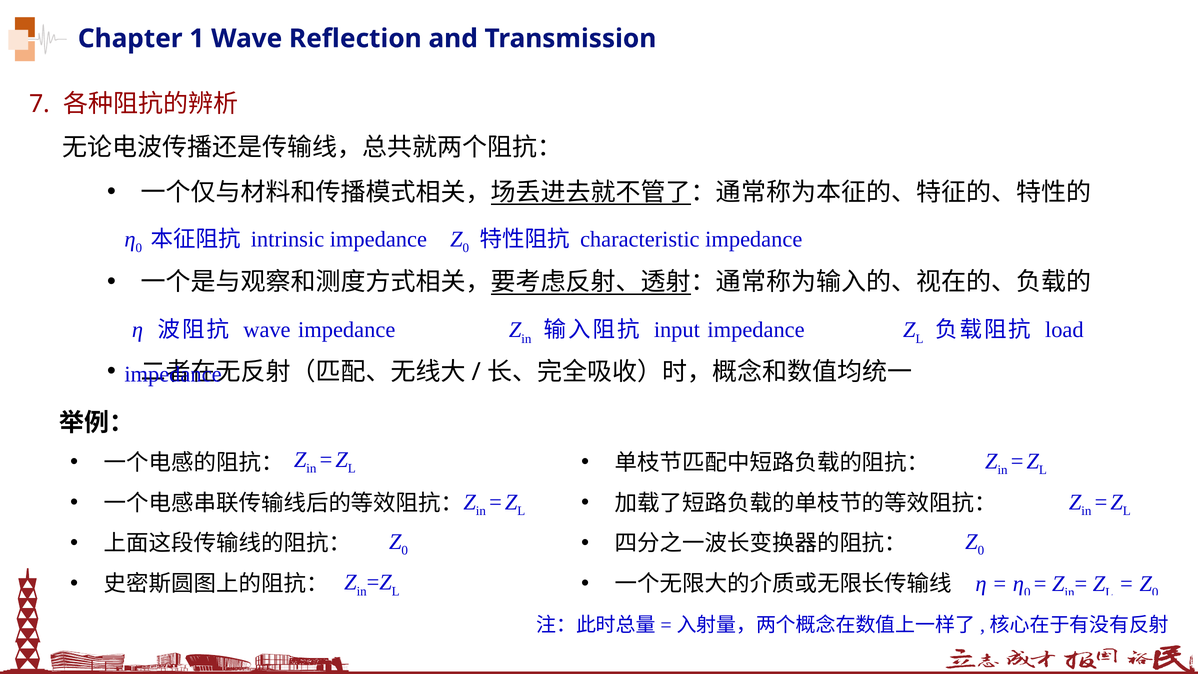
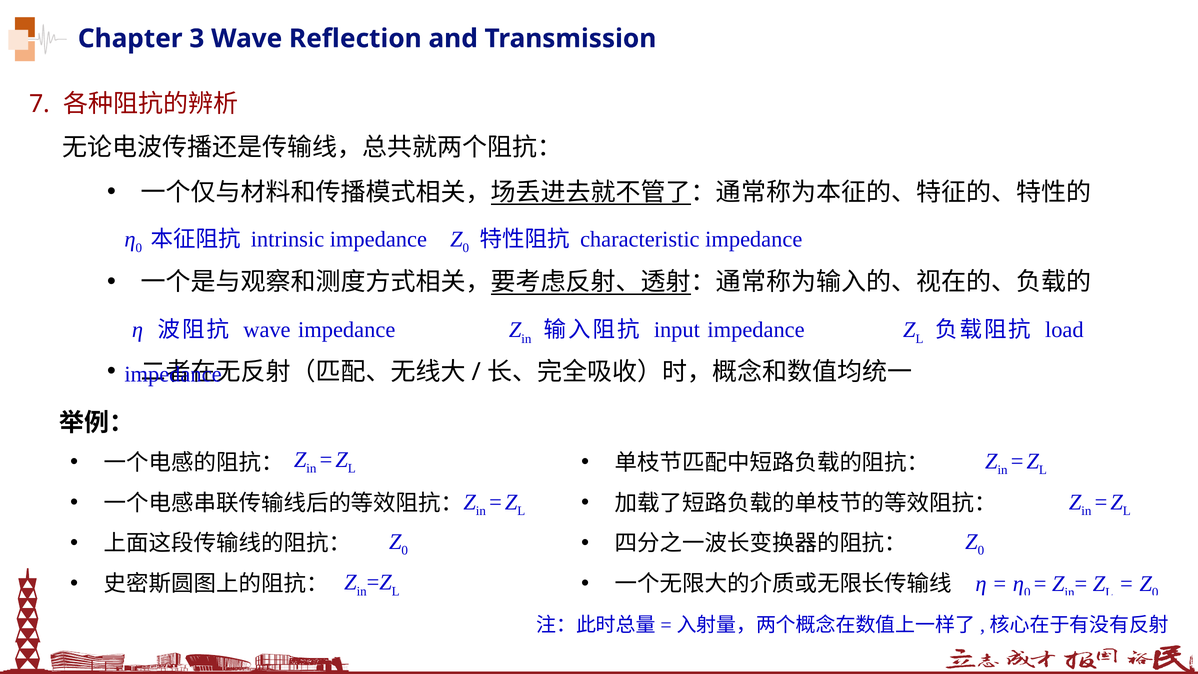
1: 1 -> 3 (197, 39)
